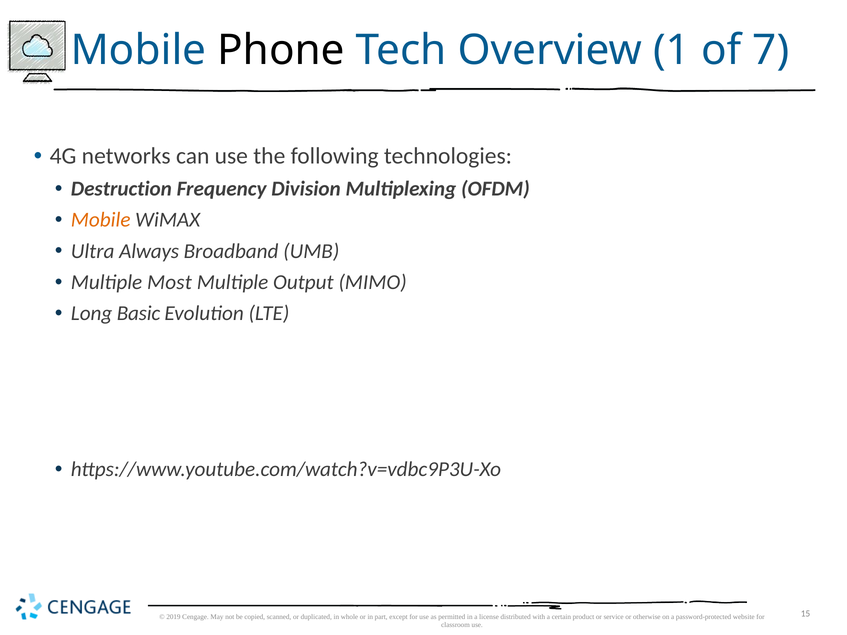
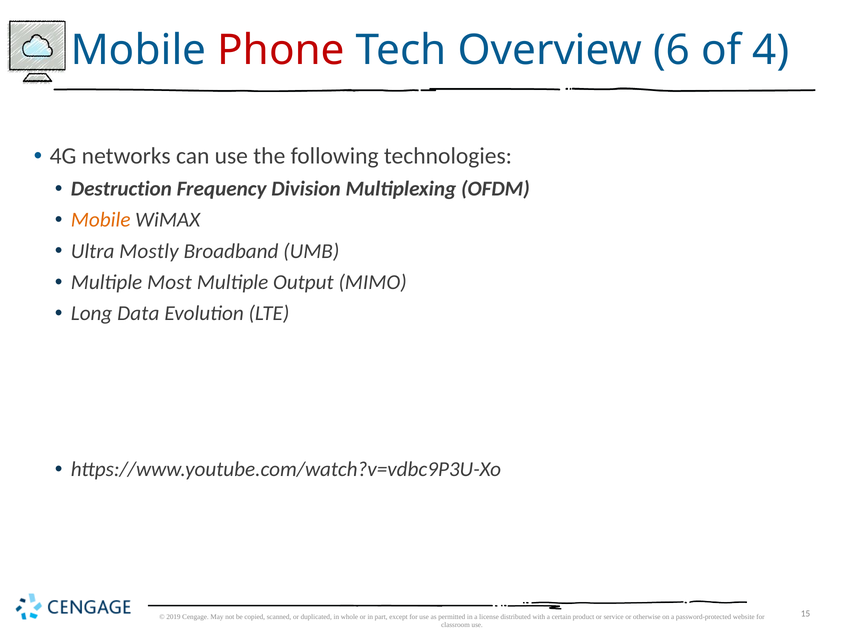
Phone colour: black -> red (281, 50)
1: 1 -> 6 (672, 50)
7: 7 -> 4 (771, 50)
Always: Always -> Mostly (149, 251)
Basic: Basic -> Data (138, 314)
